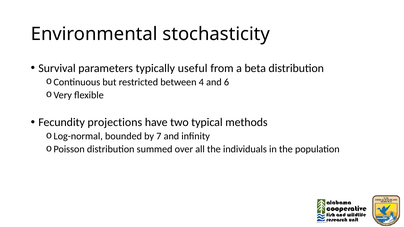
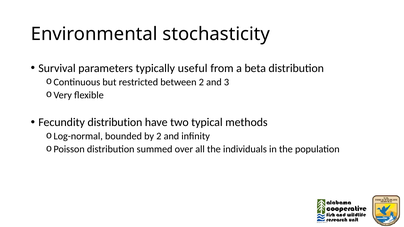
between 4: 4 -> 2 (201, 82)
6: 6 -> 3 (226, 82)
Fecundity projections: projections -> distribution (115, 122)
by 7: 7 -> 2 (159, 136)
